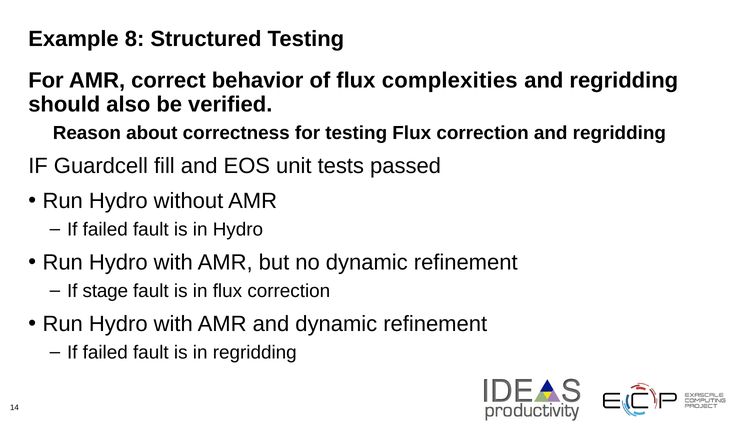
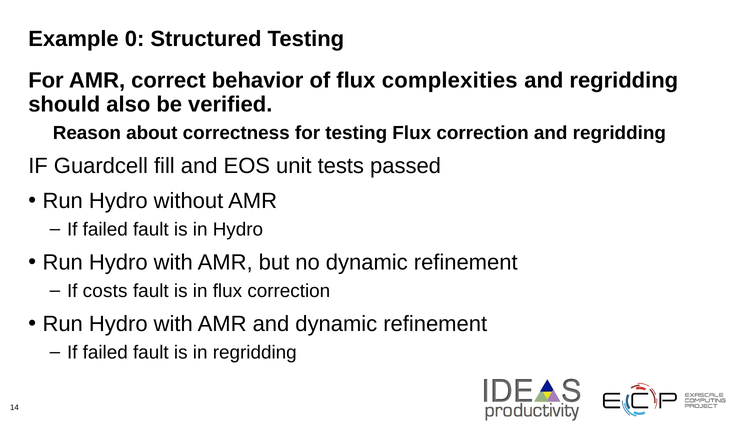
8: 8 -> 0 (135, 39)
stage: stage -> costs (105, 291)
